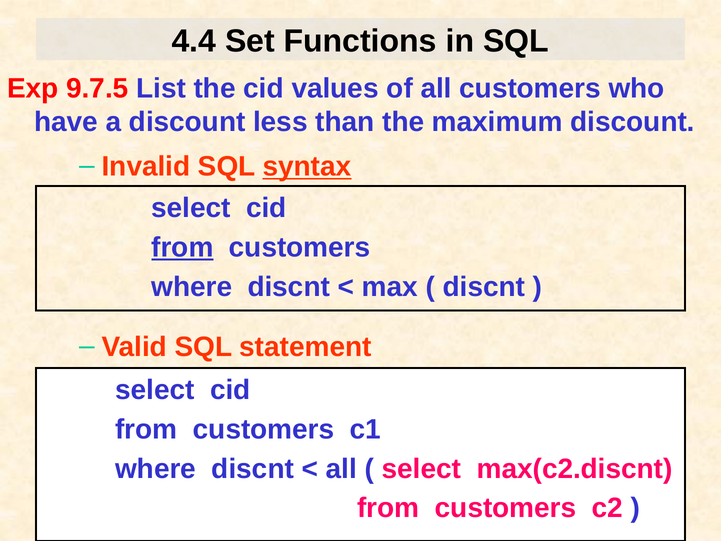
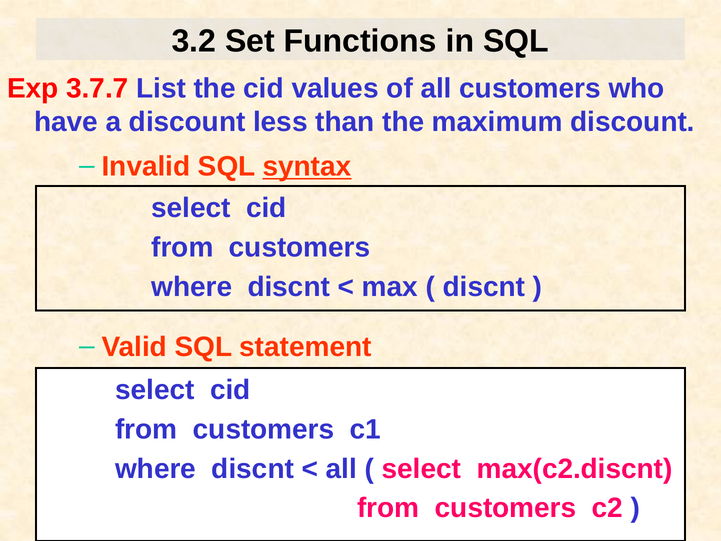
4.4: 4.4 -> 3.2 (194, 41)
9.7.5: 9.7.5 -> 3.7.7 (97, 88)
from underline: present -> none (182, 247)
